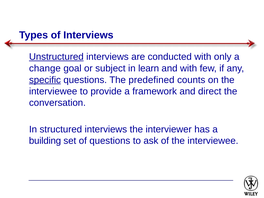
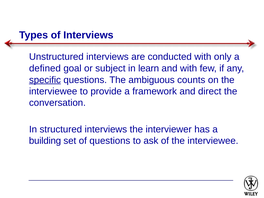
Unstructured underline: present -> none (56, 57)
change: change -> defined (45, 68)
predefined: predefined -> ambiguous (152, 80)
